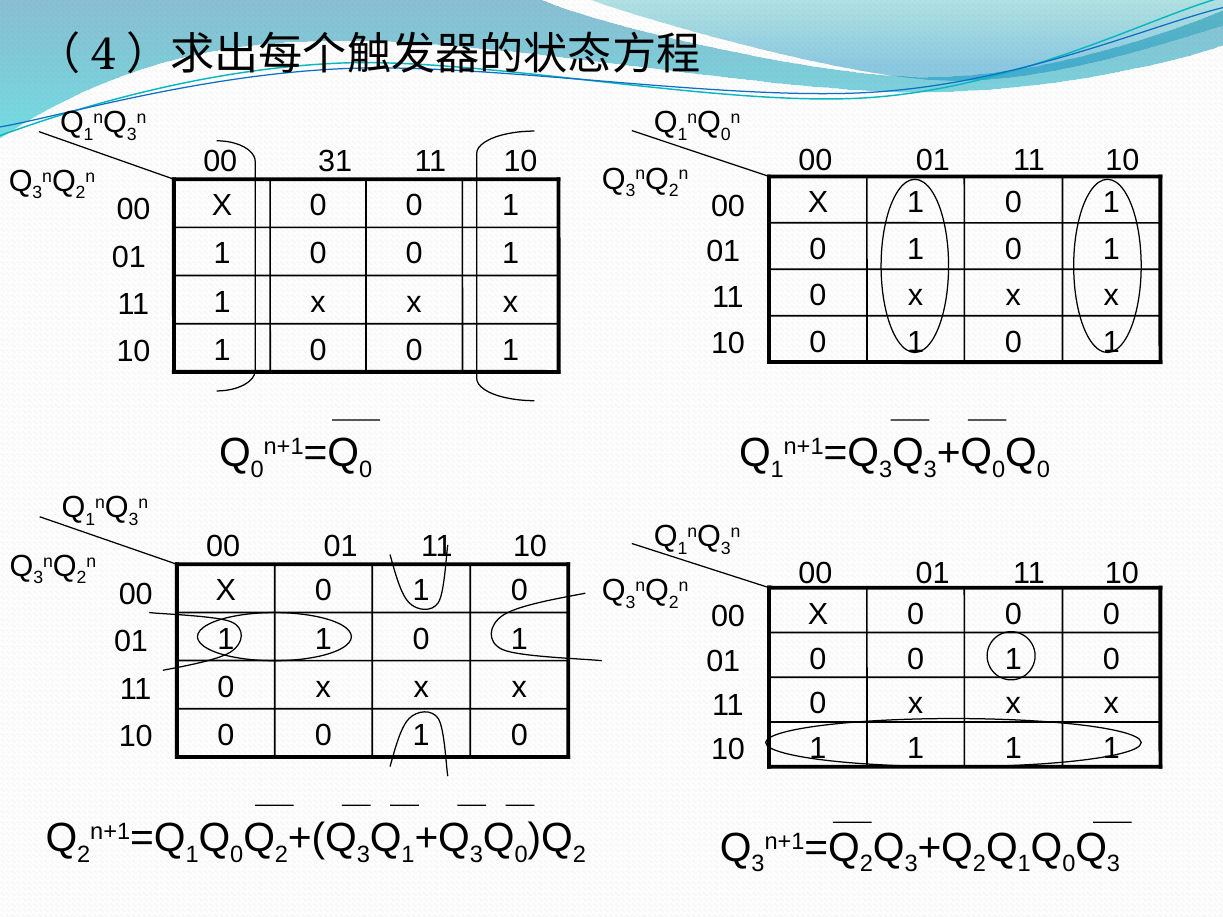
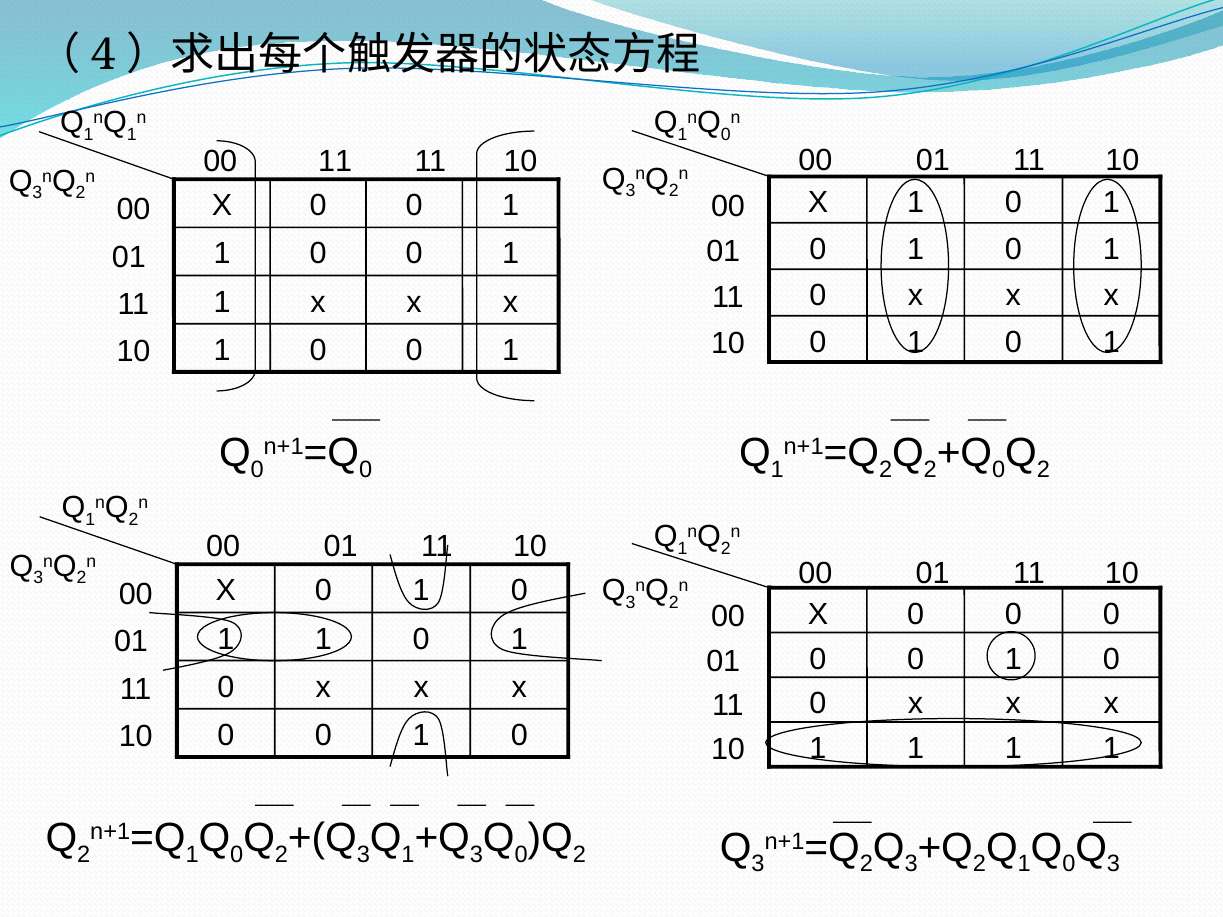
3: 3 -> 1 (132, 135)
00 31: 31 -> 11 (335, 162)
3: 3 -> 2 (886, 469)
3: 3 -> 2 (930, 469)
0: 0 -> 2 (1043, 469)
3: 3 -> 2 (133, 520)
3: 3 -> 2 (726, 549)
